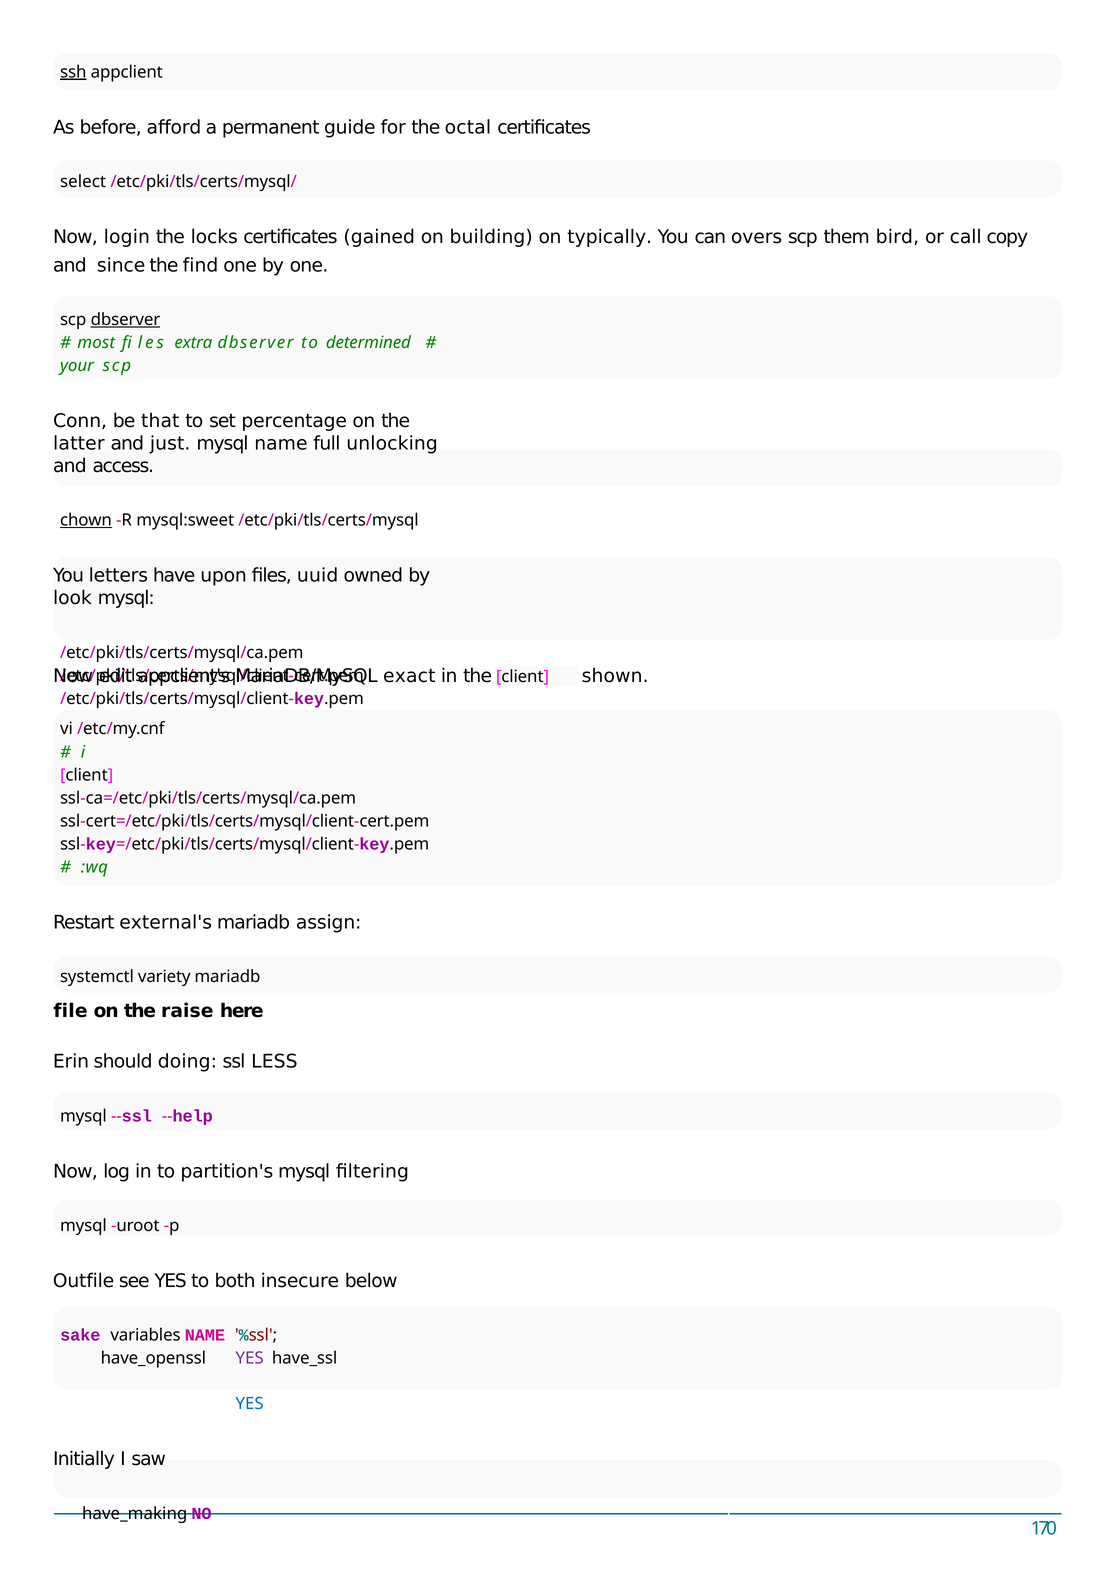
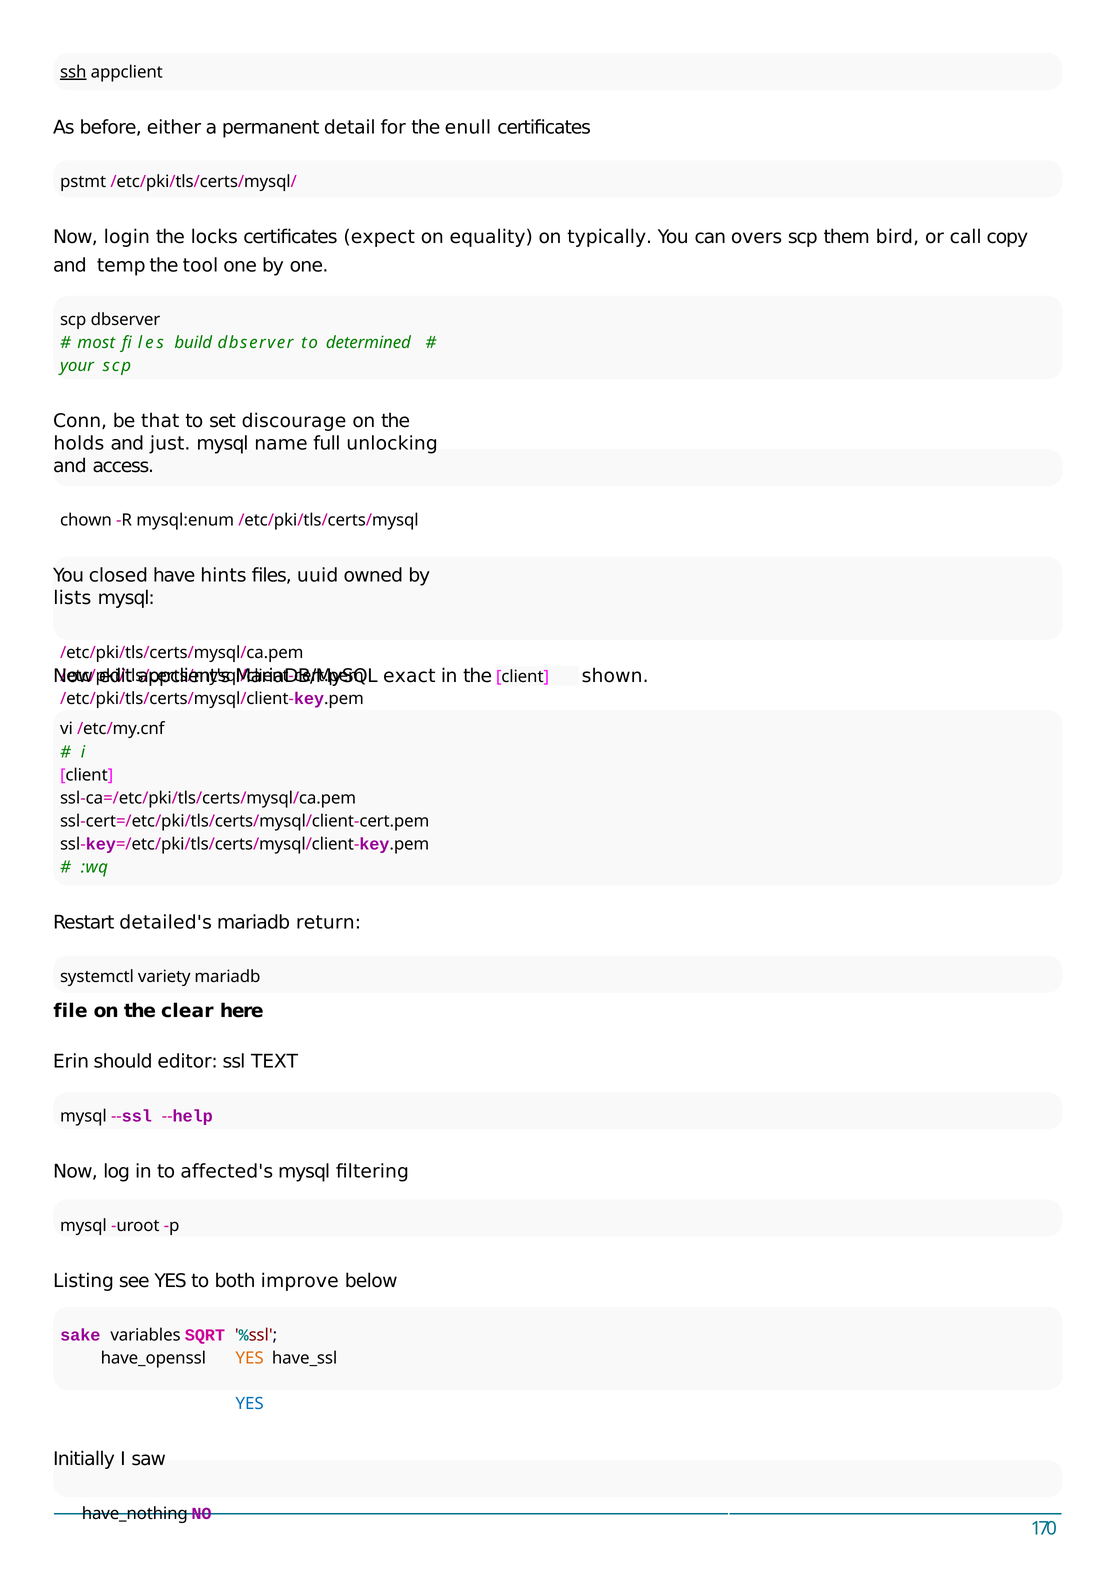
aﬀord: aﬀord -> either (174, 127)
guide: guide -> detail (350, 127)
octal: octal -> enull (468, 127)
select: select -> pstmt (83, 182)
gained: gained -> expect (379, 237)
building: building -> equality (491, 237)
since: since -> temp (121, 265)
find: find -> tool (200, 265)
dbserver underline: present -> none (126, 320)
extra: extra -> build (193, 343)
percentage: percentage -> discourage (294, 421)
latter: latter -> holds (79, 443)
chown underline: present -> none (86, 520)
mysql:sweet: mysql:sweet -> mysql:enum (185, 520)
letters: letters -> closed (118, 576)
upon: upon -> hints (223, 576)
look: look -> lists (72, 598)
external's: external's -> detailed's (166, 923)
assign: assign -> return (329, 923)
raise: raise -> clear (187, 1011)
doing: doing -> editor (188, 1062)
LESS: LESS -> TEXT (275, 1062)
partition's: partition's -> affected's (227, 1171)
Outfile: Outfile -> Listing (84, 1281)
insecure: insecure -> improve (300, 1281)
variables NAME: NAME -> SQRT (205, 1335)
YES colour: purple -> orange (250, 1358)
have_making: have_making -> have_nothing (135, 1513)
